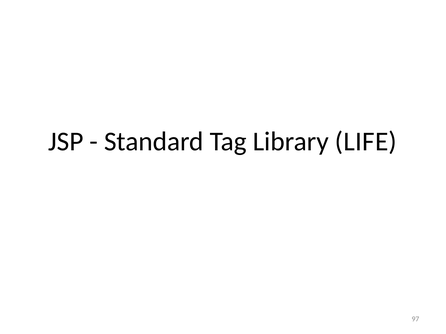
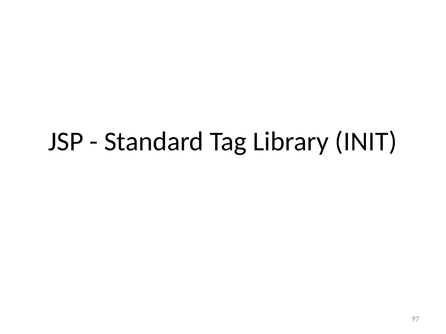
LIFE: LIFE -> INIT (366, 142)
